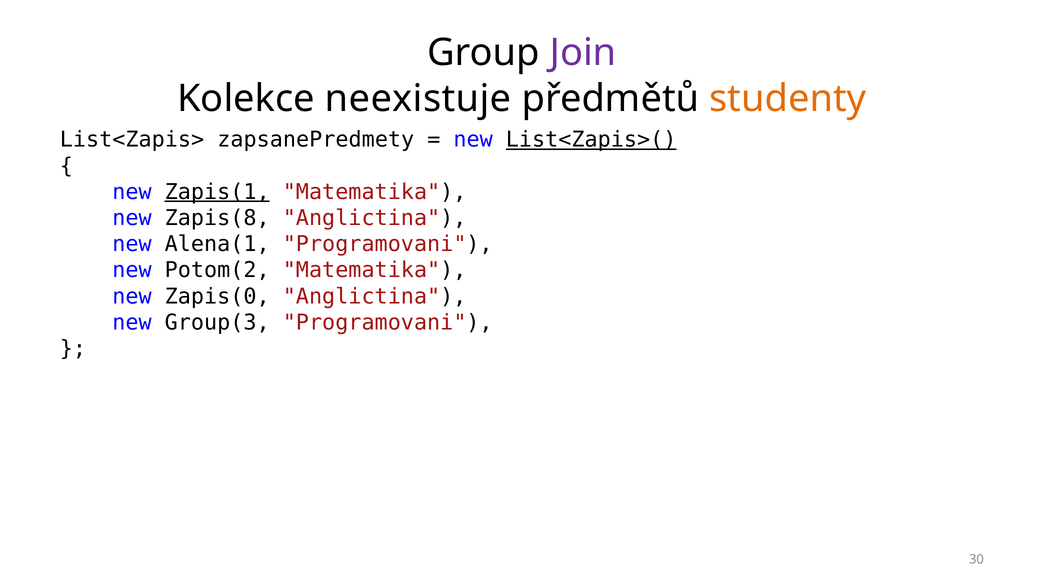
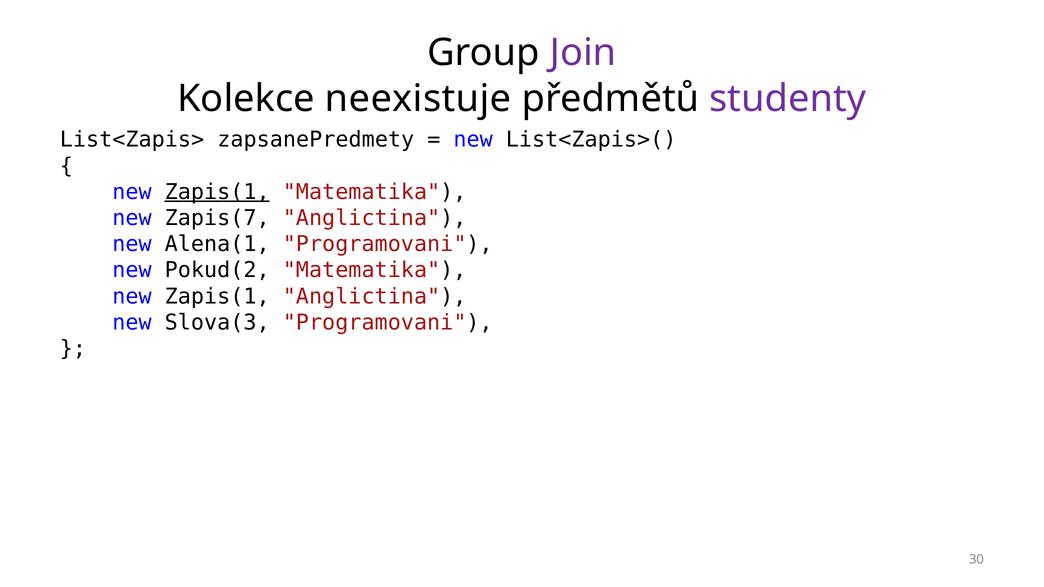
studenty colour: orange -> purple (788, 99)
List<Zapis>( underline: present -> none (591, 140)
Zapis(8: Zapis(8 -> Zapis(7 (217, 218)
Potom(2: Potom(2 -> Pokud(2 (217, 270)
Zapis(0: Zapis(0 -> Zapis(1 (217, 296)
Group(3: Group(3 -> Slova(3 (217, 323)
